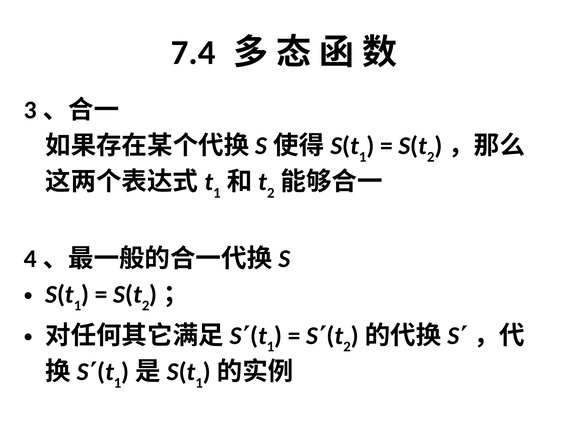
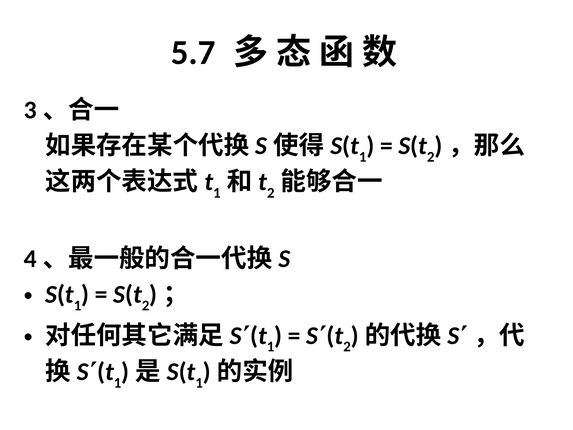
7.4: 7.4 -> 5.7 (193, 53)
